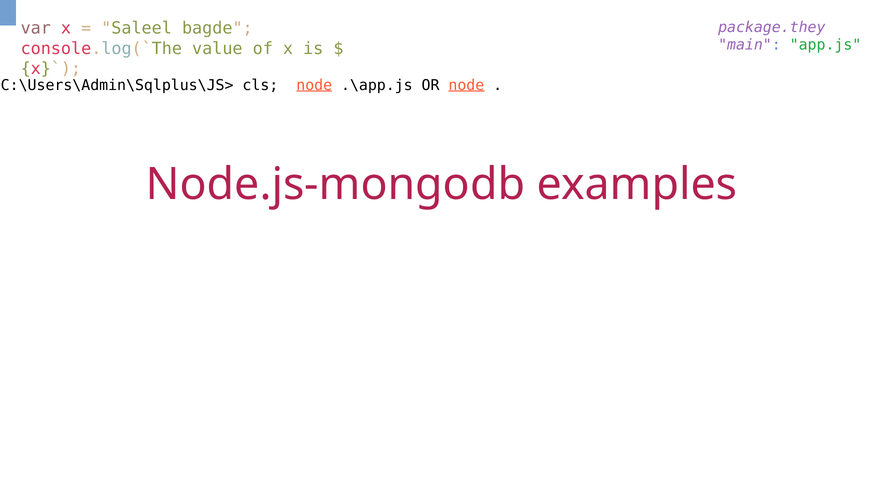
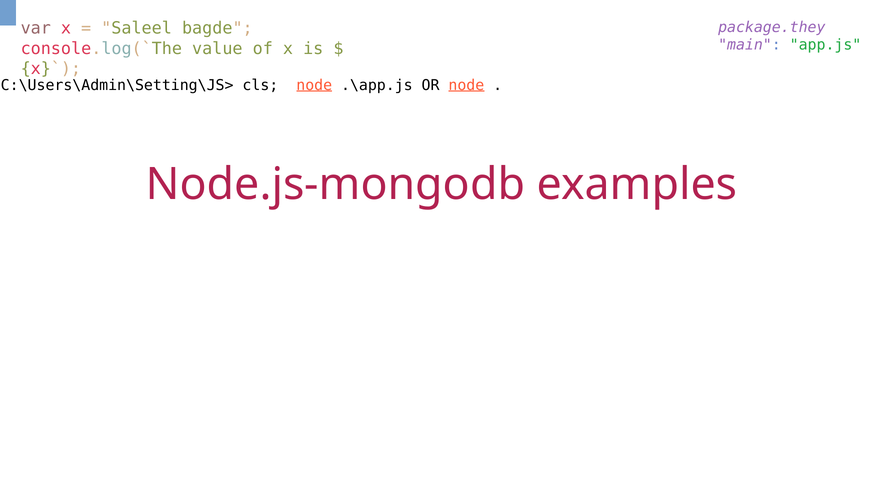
C:\Users\Admin\Sqlplus\JS>: C:\Users\Admin\Sqlplus\JS> -> C:\Users\Admin\Setting\JS> (117, 85)
